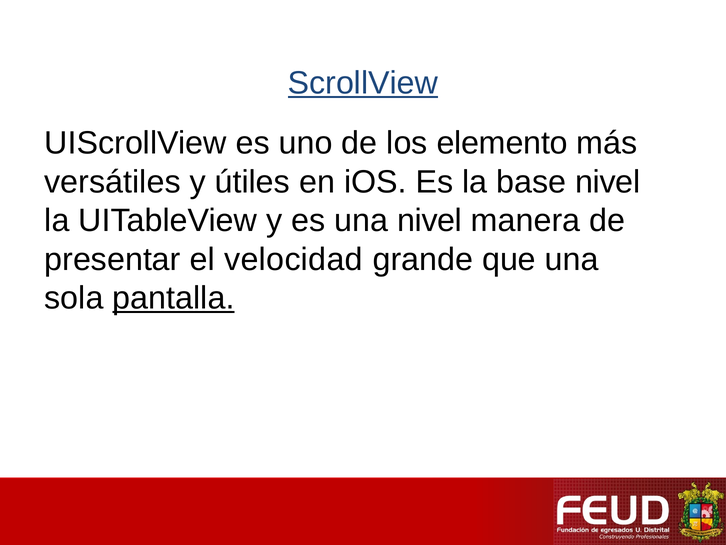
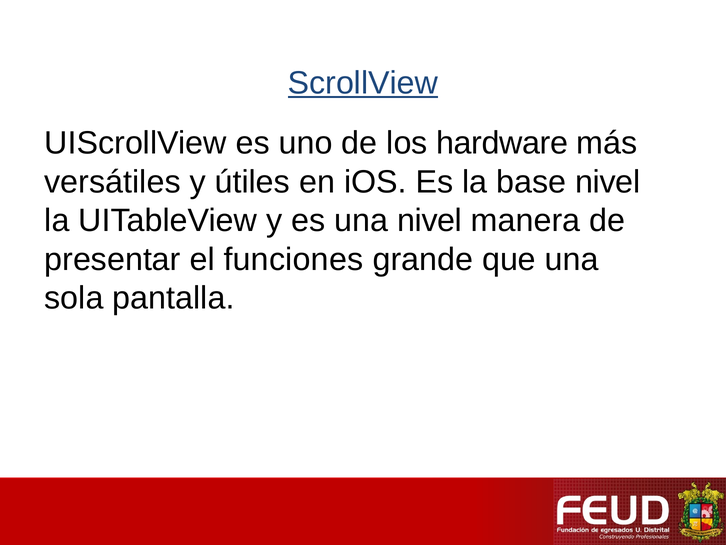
elemento: elemento -> hardware (502, 143)
velocidad: velocidad -> funciones (294, 259)
pantalla underline: present -> none (173, 298)
